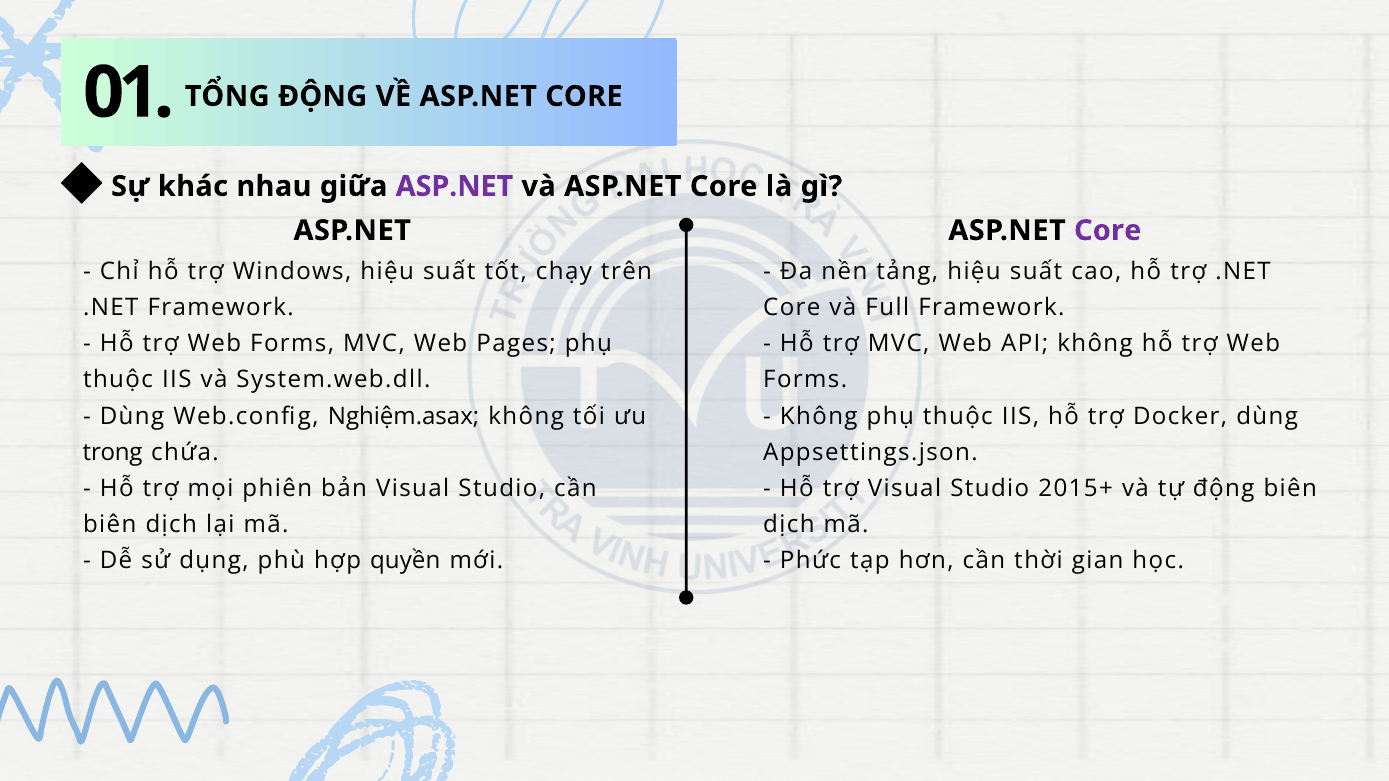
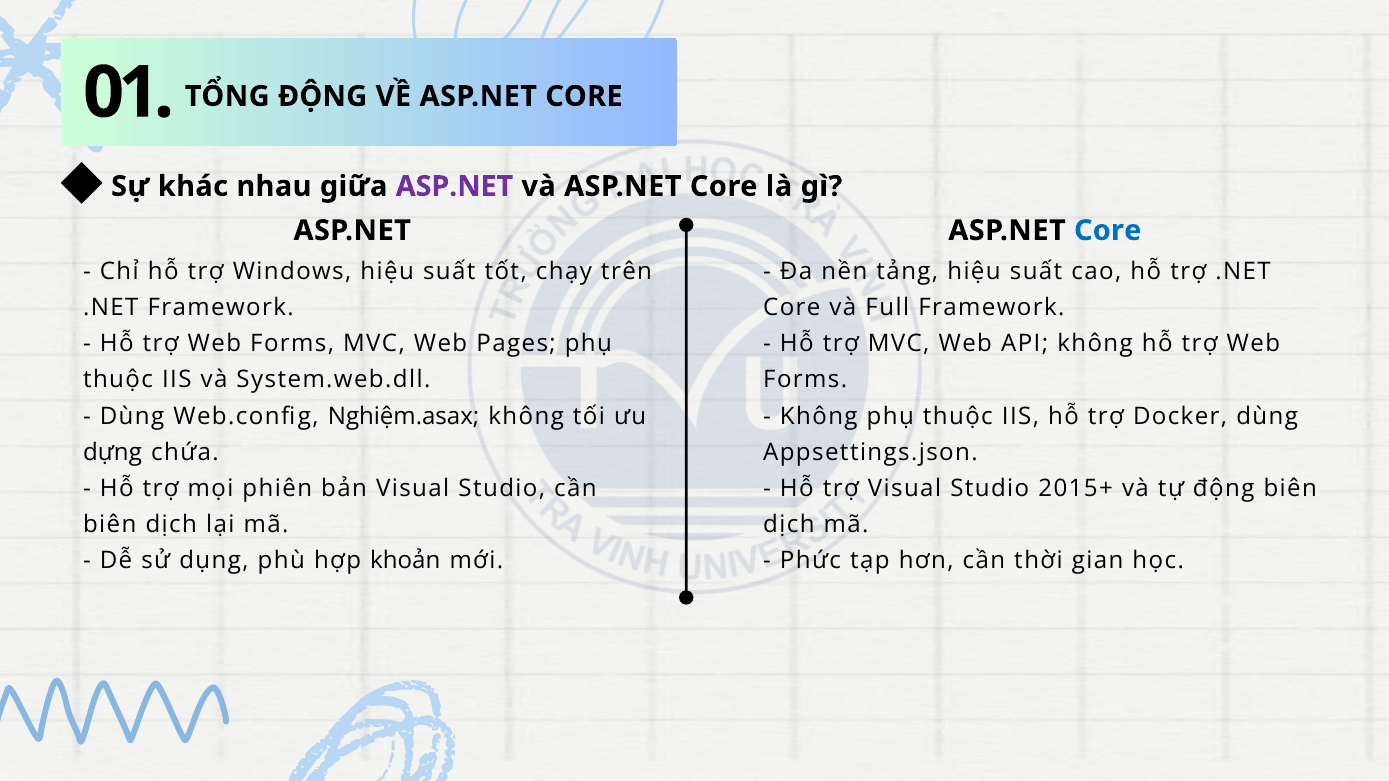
Core colour: purple -> blue (1108, 231)
trong: trong -> dựng (112, 452)
quyền: quyền -> khoản (405, 561)
